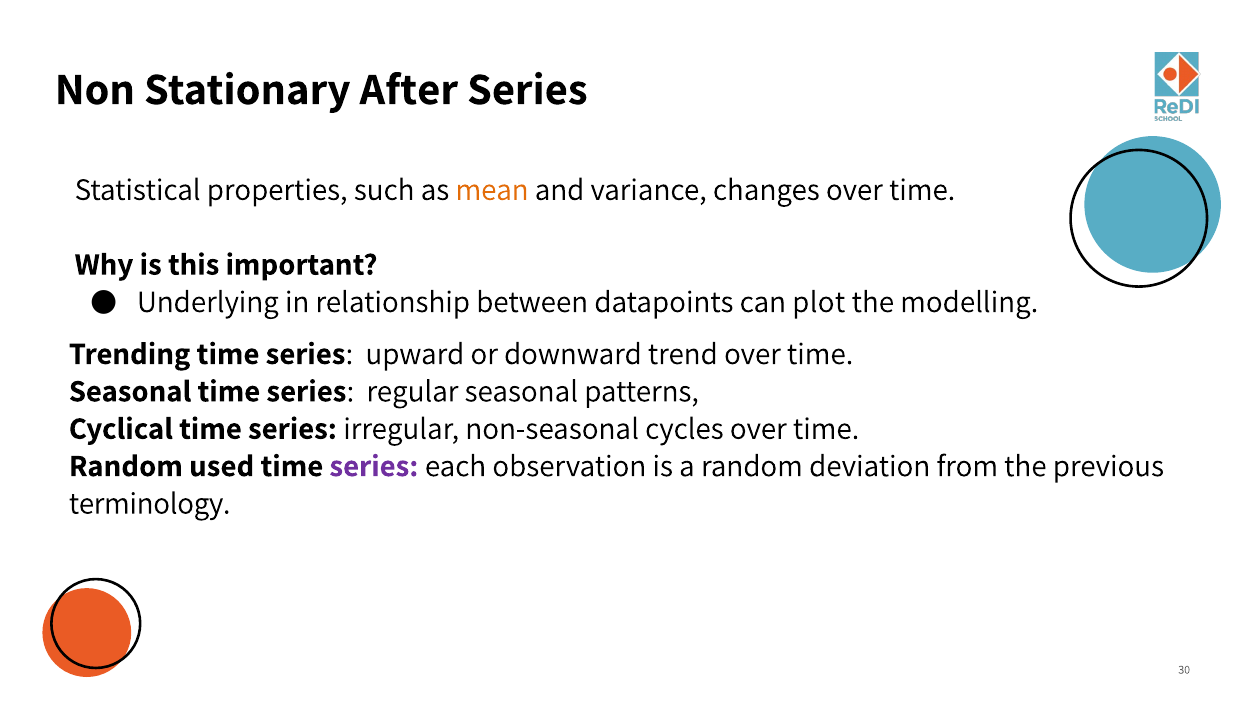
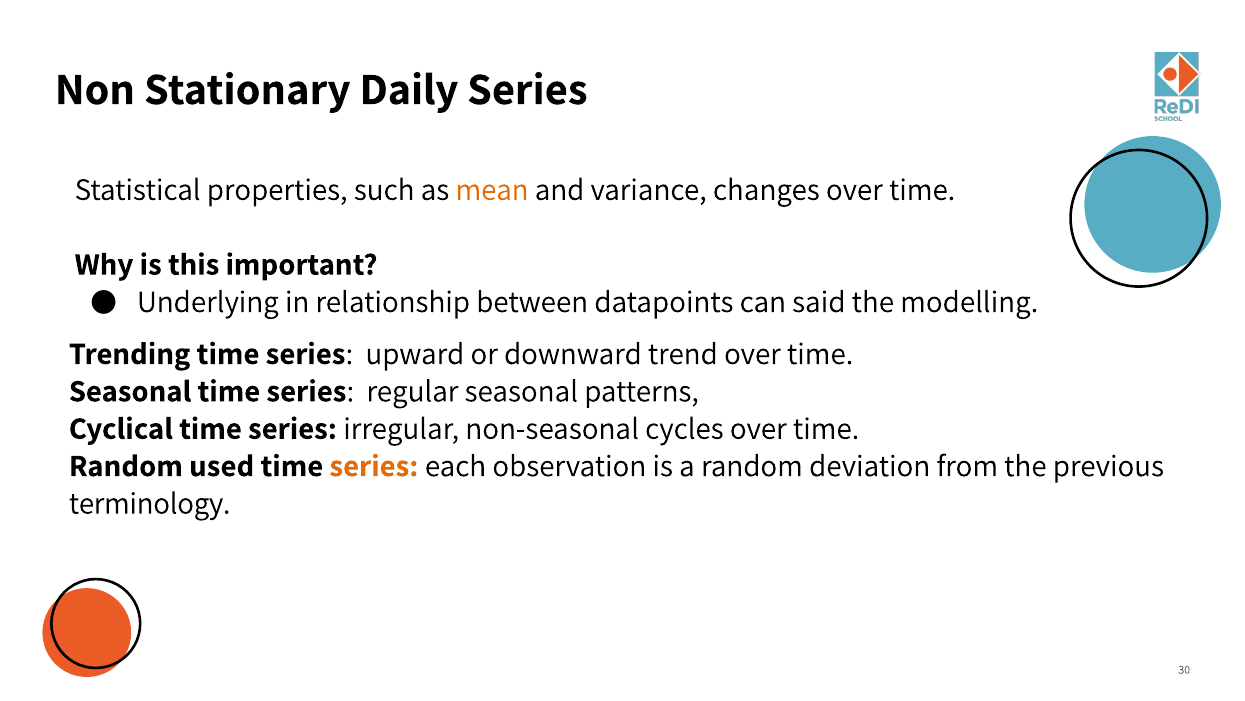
After: After -> Daily (409, 89)
plot: plot -> said (819, 301)
series colour: purple -> orange (374, 465)
